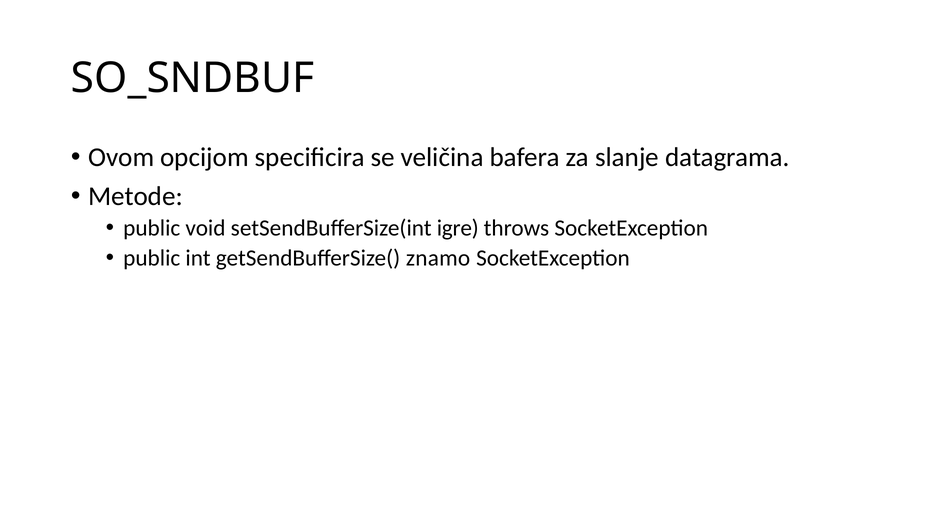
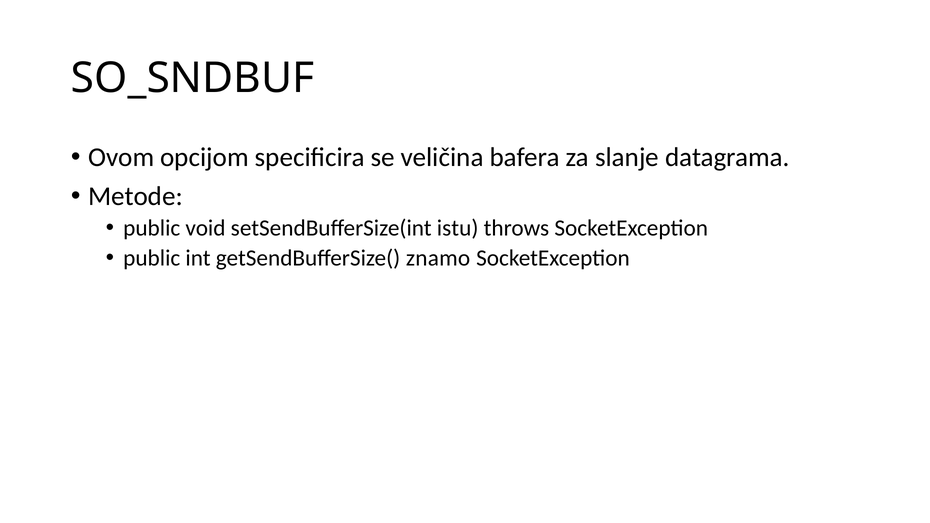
igre: igre -> istu (458, 228)
